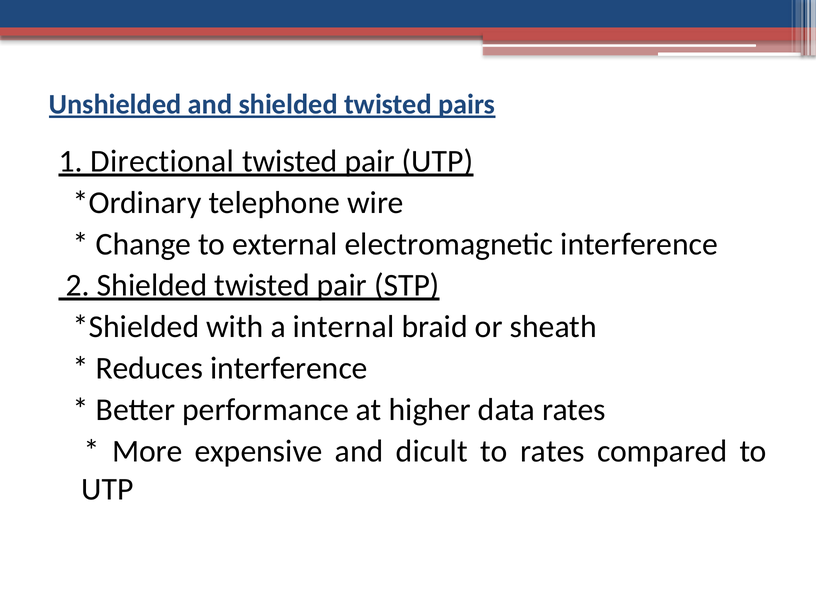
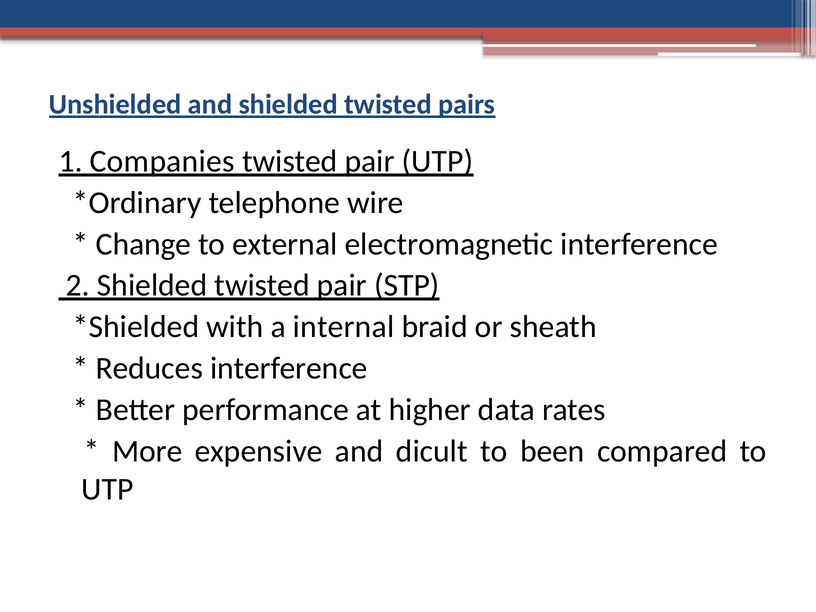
Directional: Directional -> Companies (162, 161)
to rates: rates -> been (552, 451)
